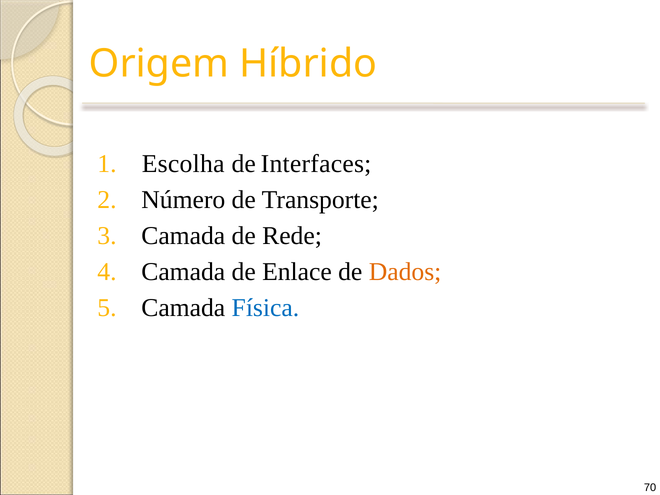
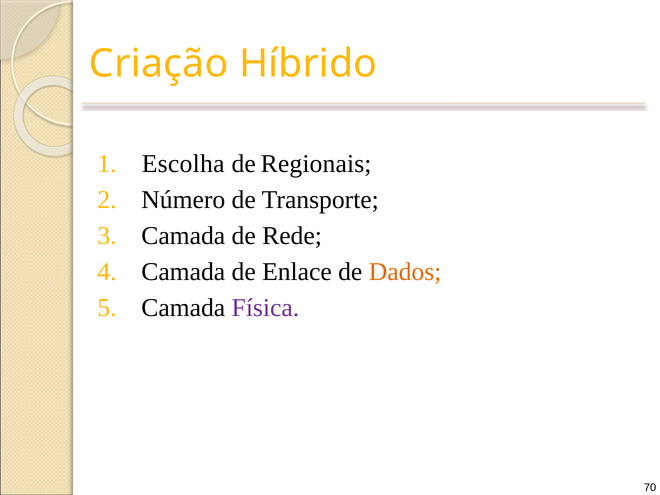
Origem: Origem -> Criação (159, 64)
Interfaces: Interfaces -> Regionais (316, 164)
Física colour: blue -> purple (265, 308)
